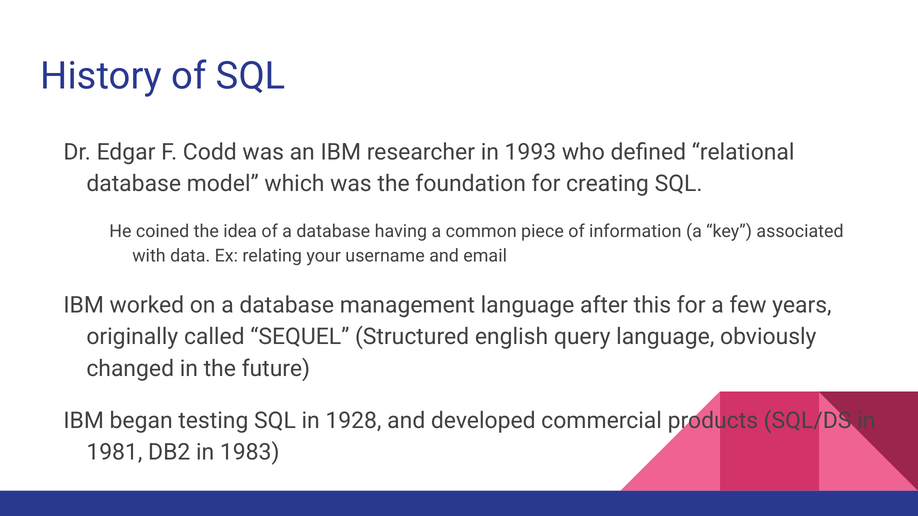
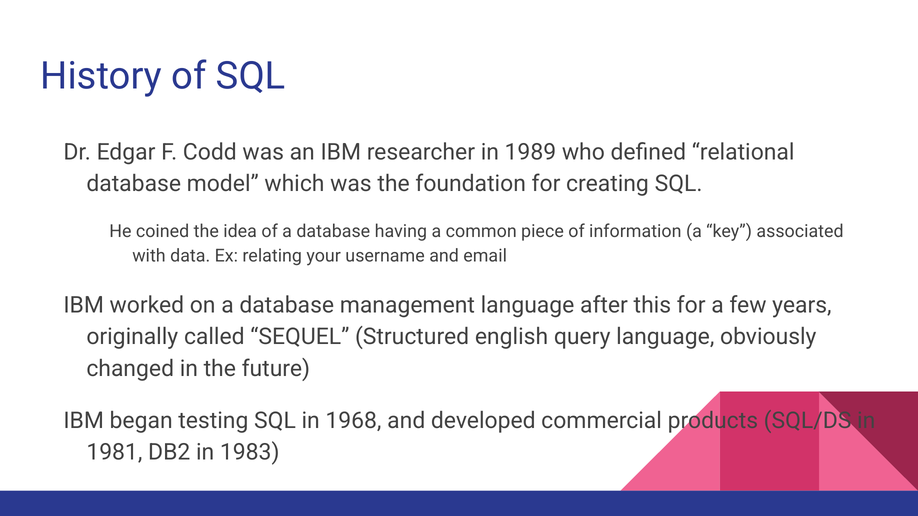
1993: 1993 -> 1989 (530, 152)
1928: 1928 -> 1968 (353, 421)
